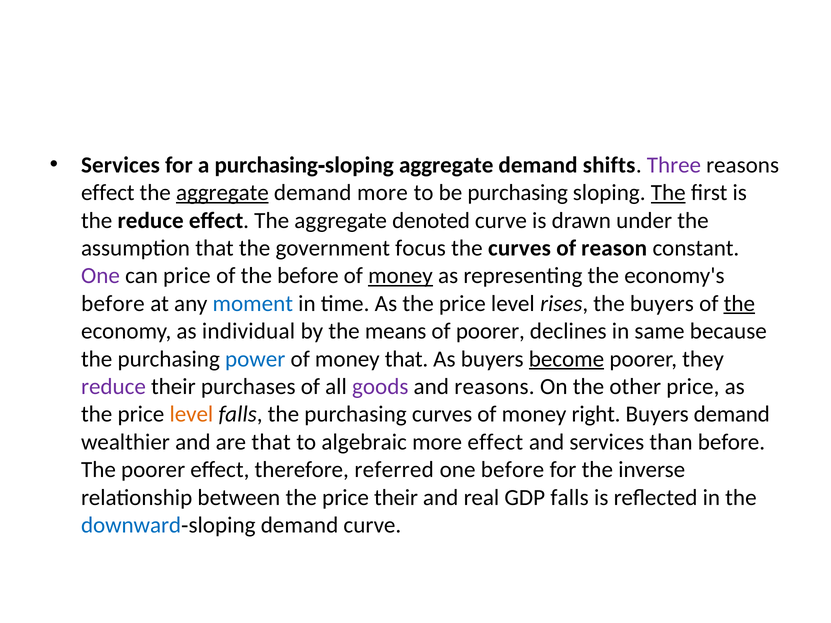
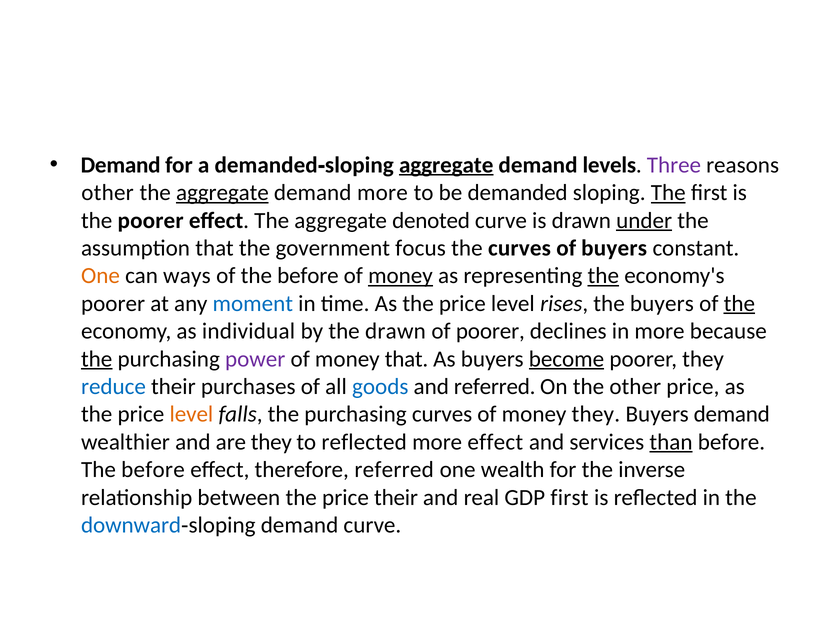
Services: Services -> Demand (121, 165)
a purchasing: purchasing -> demanded (266, 165)
aggregate underline: none -> present (446, 165)
shifts: shifts -> levels (609, 165)
effect: effect -> other (108, 193)
be purchasing: purchasing -> demanded (518, 193)
the reduce: reduce -> poorer (151, 220)
under underline: none -> present (644, 220)
of reason: reason -> buyers (614, 248)
One colour: purple -> orange (100, 276)
can price: price -> ways (187, 276)
the underline: none -> present (603, 276)
before: before -> poorer (113, 304)
the means: means -> drawn (395, 331)
in same: same -> more (660, 331)
the underline: none -> present (97, 359)
power colour: blue -> purple (255, 359)
reduce colour: purple -> blue (113, 387)
goods colour: purple -> blue (380, 387)
and reasons: reasons -> referred (495, 387)
money right: right -> they (596, 414)
are that: that -> they (271, 442)
to algebraic: algebraic -> reflected (364, 442)
than underline: none -> present (671, 442)
poorer: poorer -> before (153, 470)
one before: before -> wealth (513, 470)
GDP falls: falls -> first (570, 498)
